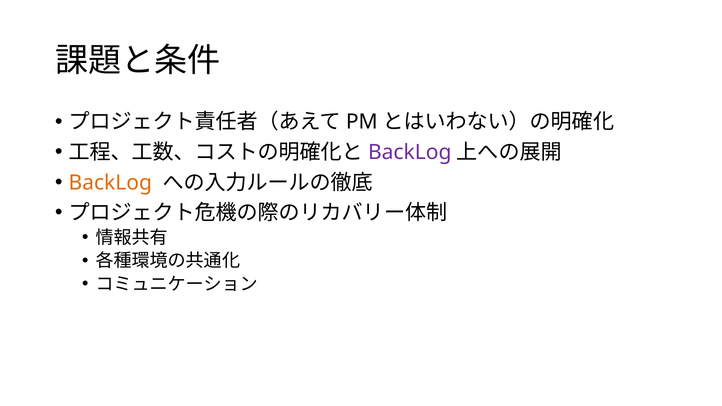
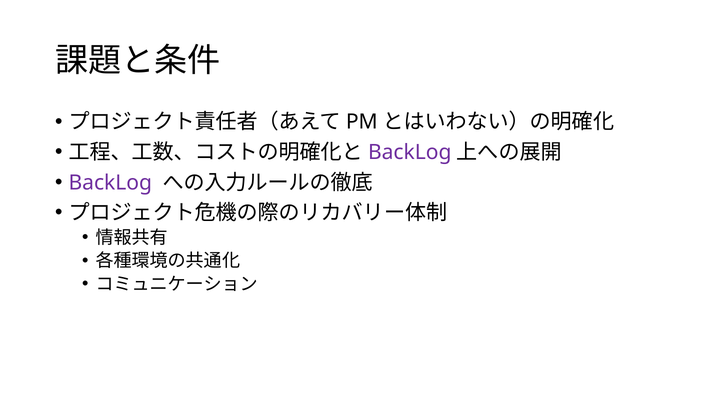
BackLog colour: orange -> purple (110, 183)
